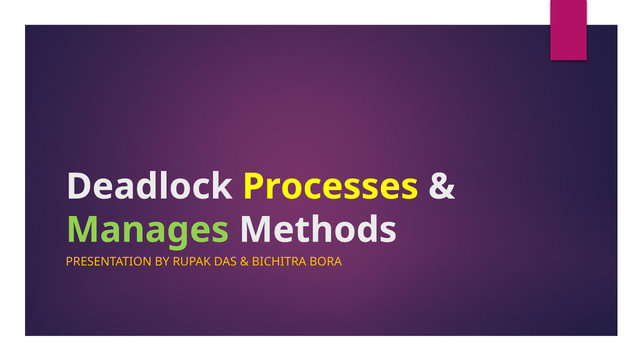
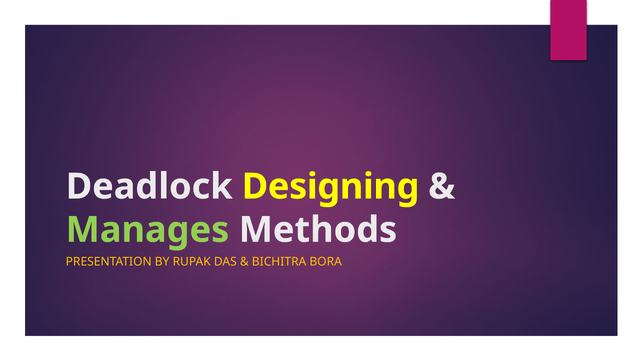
Processes: Processes -> Designing (331, 187)
